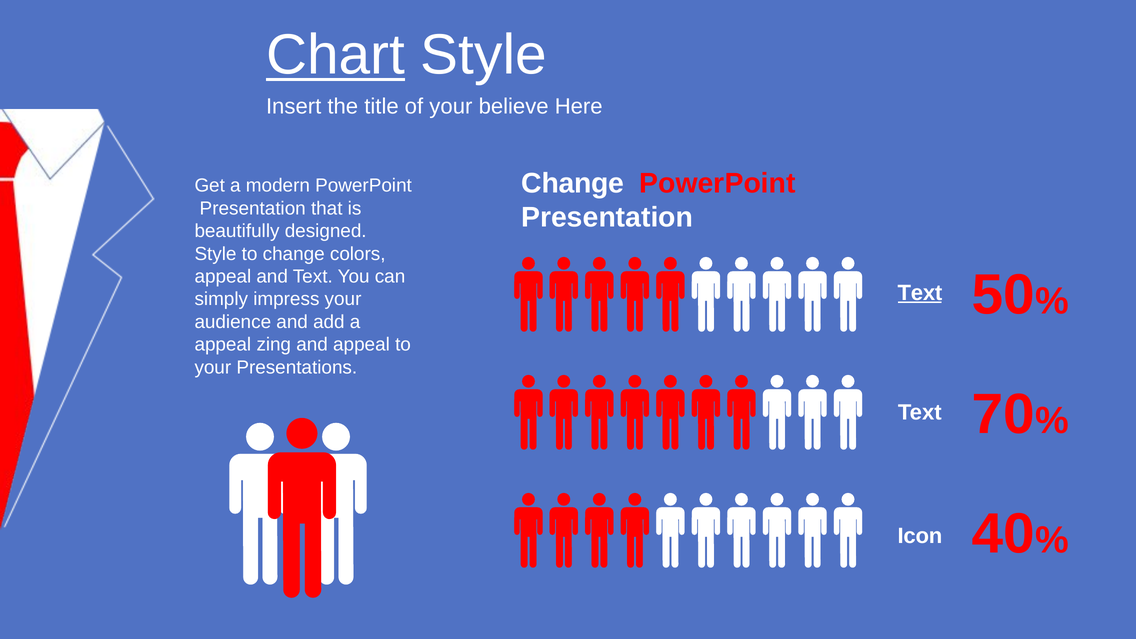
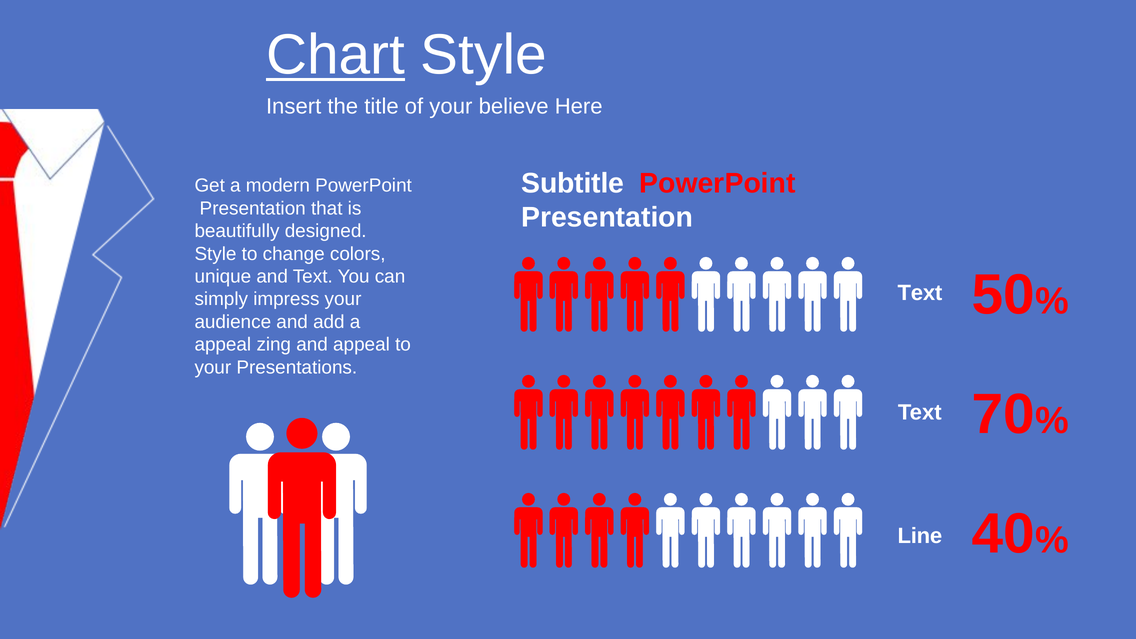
Change: Change -> Subtitle (573, 183)
appeal: appeal -> unique (223, 277)
Text underline: present -> none (920, 293)
Icon: Icon -> Line (920, 536)
